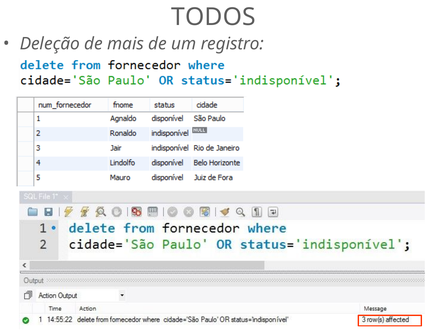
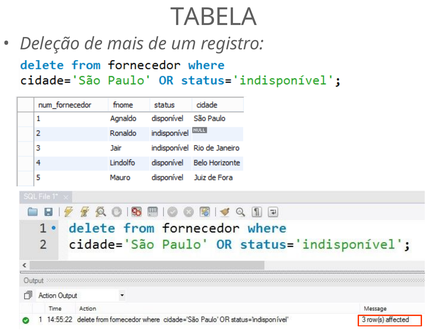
TODOS: TODOS -> TABELA (214, 17)
